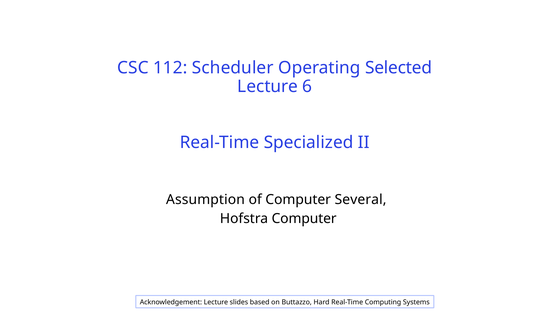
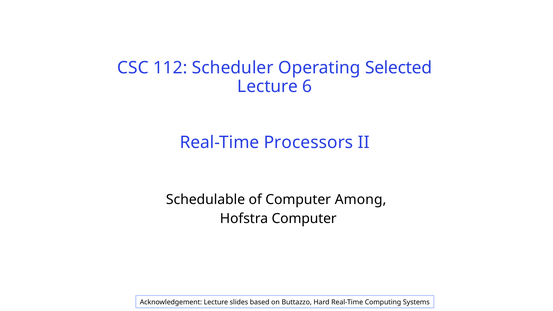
Specialized: Specialized -> Processors (308, 143)
Assumption: Assumption -> Schedulable (206, 199)
Several: Several -> Among (361, 199)
